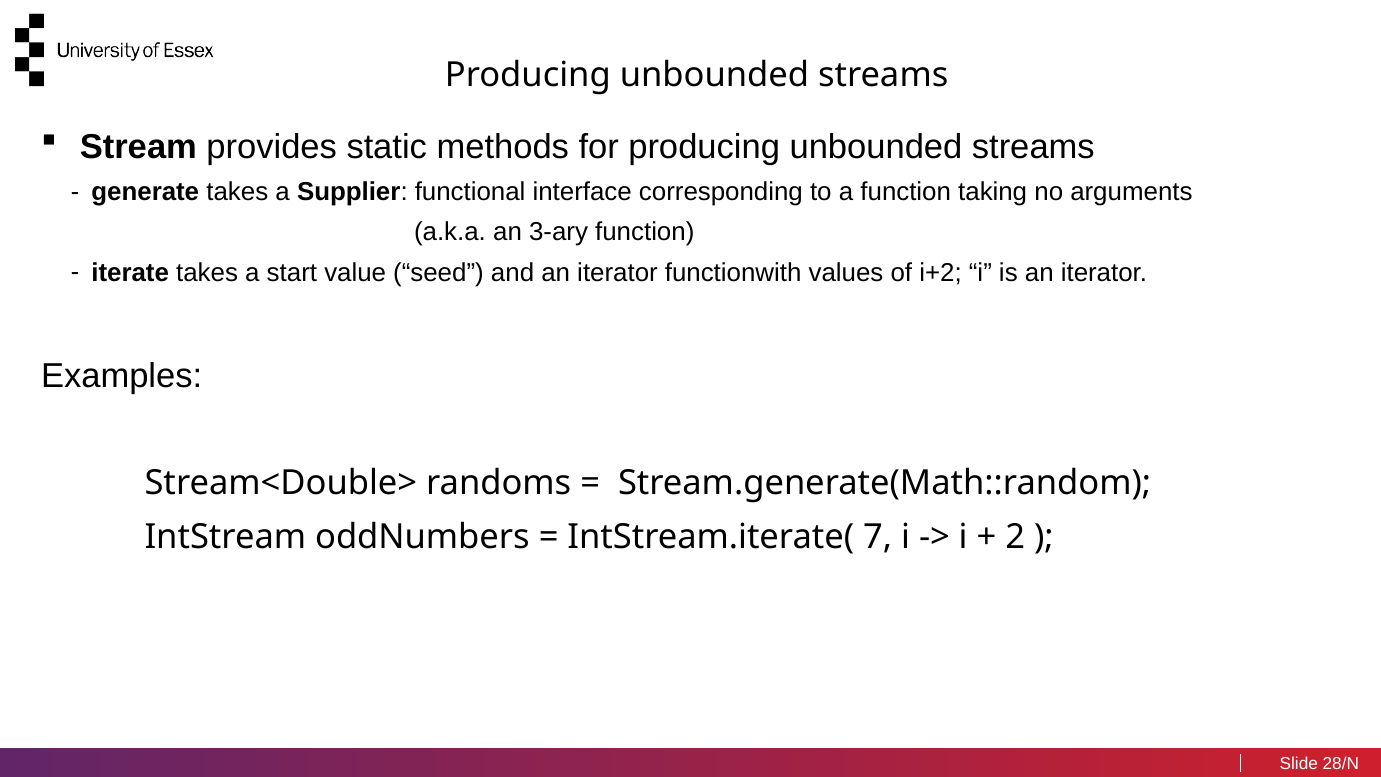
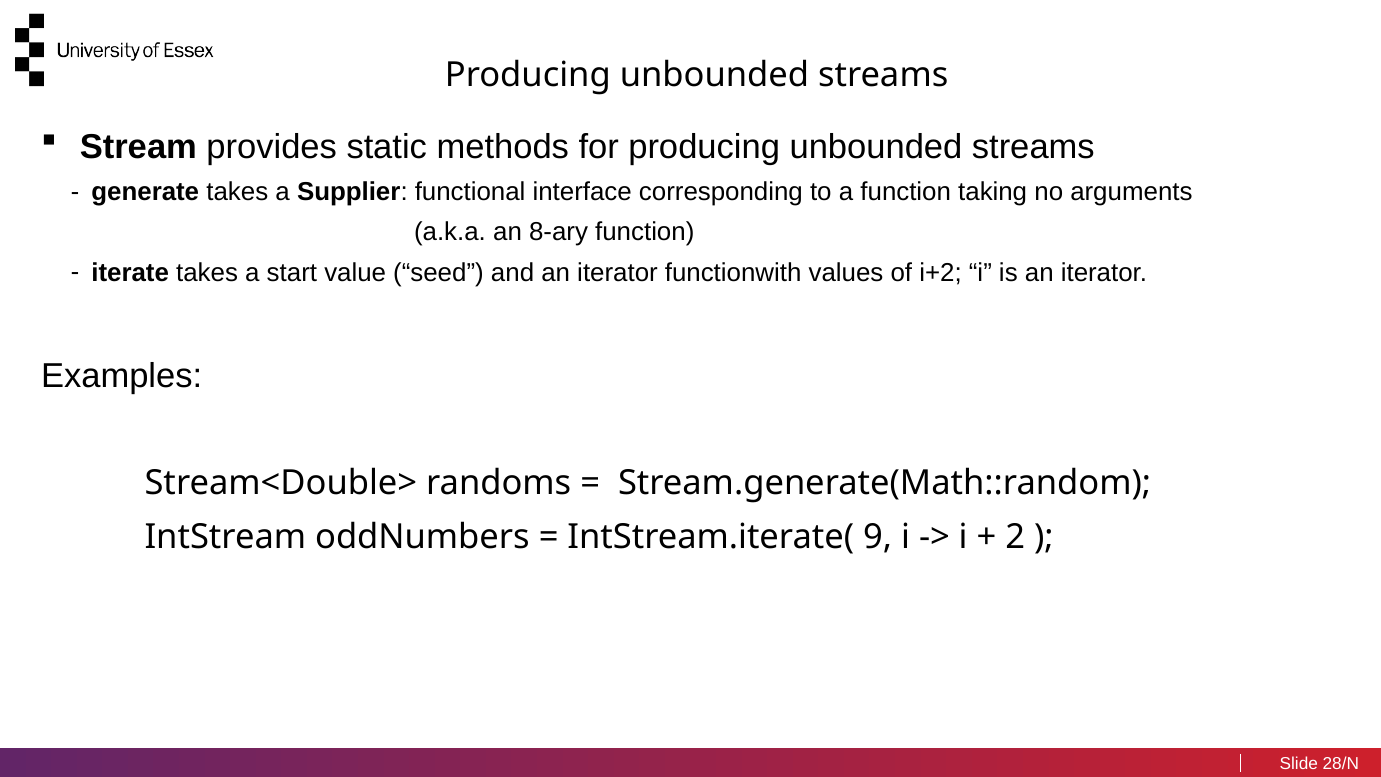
3-ary: 3-ary -> 8-ary (559, 232)
7: 7 -> 9 (878, 537)
